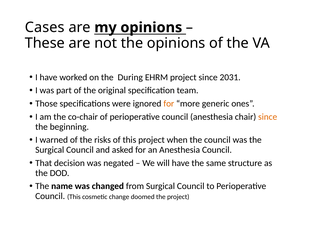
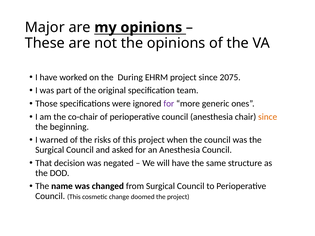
Cases: Cases -> Major (45, 28)
2031: 2031 -> 2075 (230, 77)
for colour: orange -> purple (169, 104)
